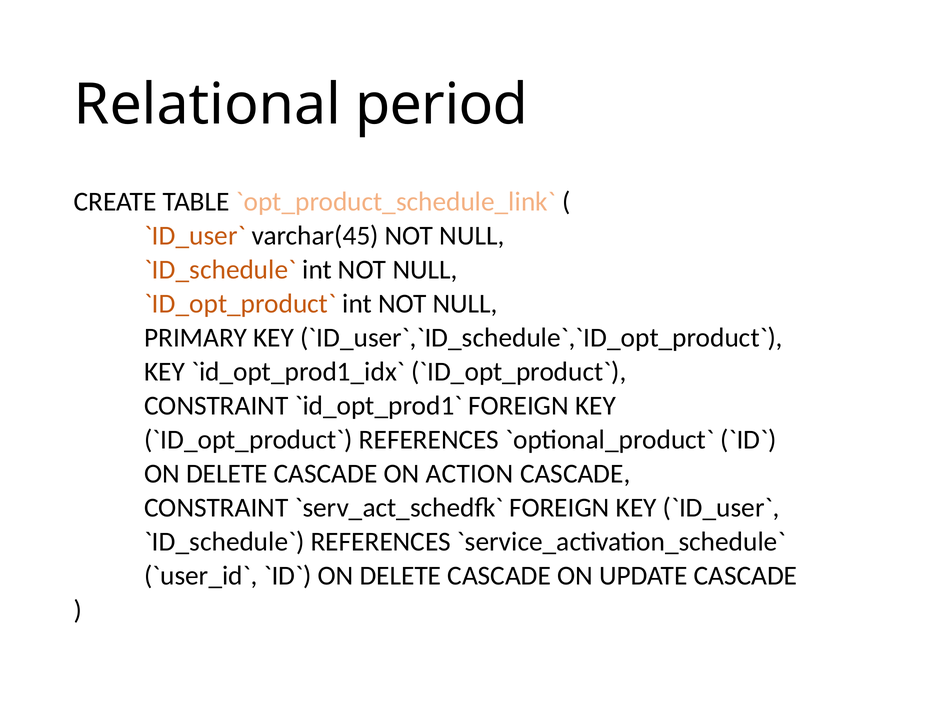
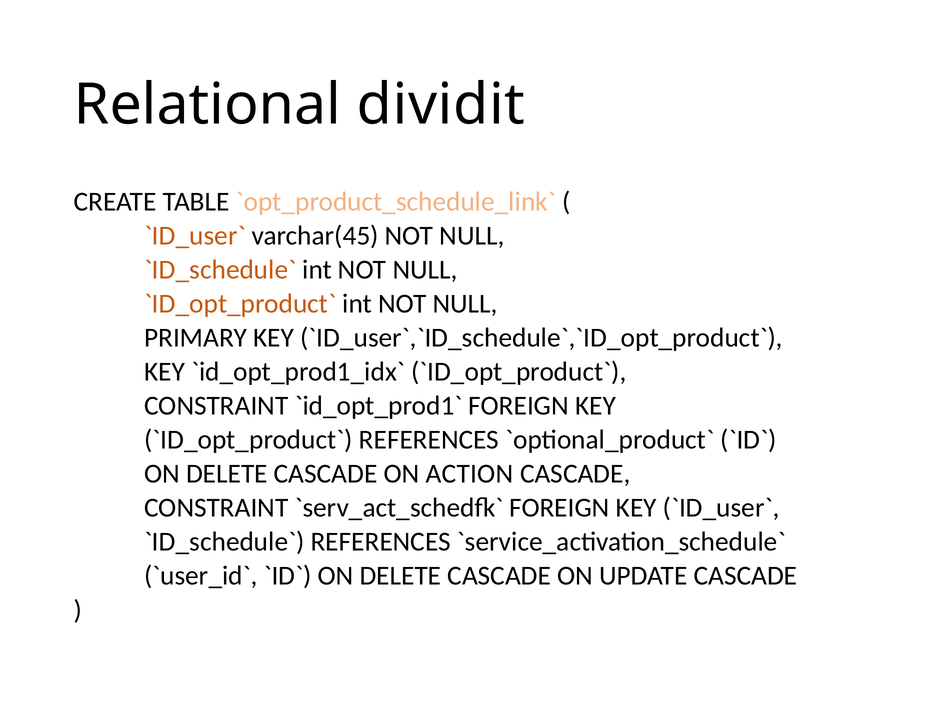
period: period -> dividit (441, 105)
